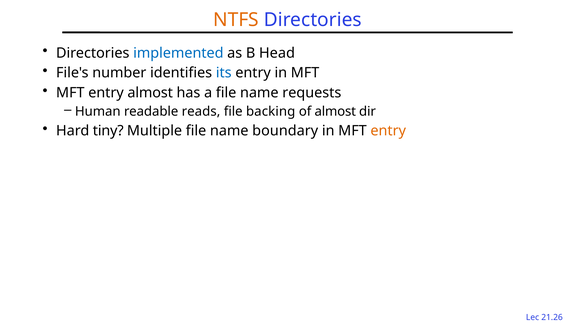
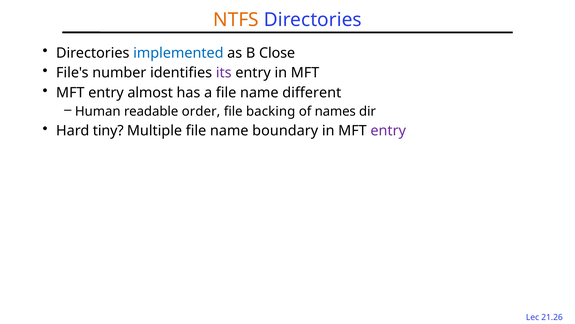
Head: Head -> Close (277, 53)
its colour: blue -> purple (224, 73)
requests: requests -> different (312, 93)
reads: reads -> order (201, 111)
of almost: almost -> names (335, 111)
entry colour: orange -> purple (388, 131)
